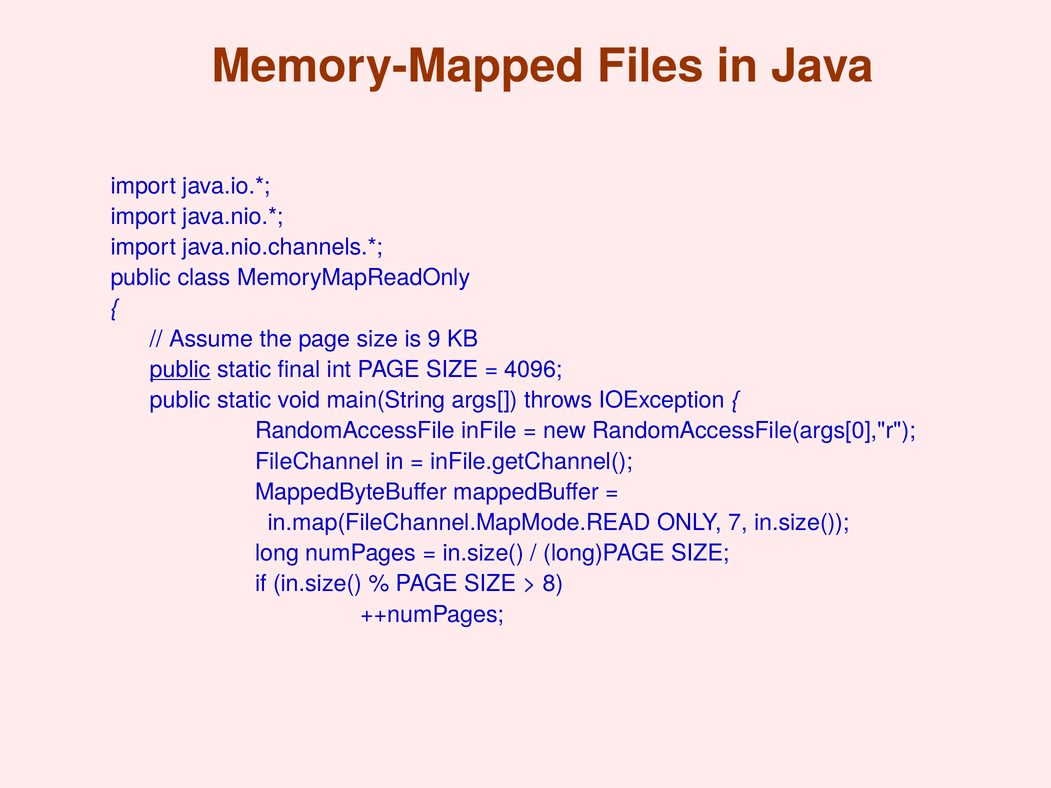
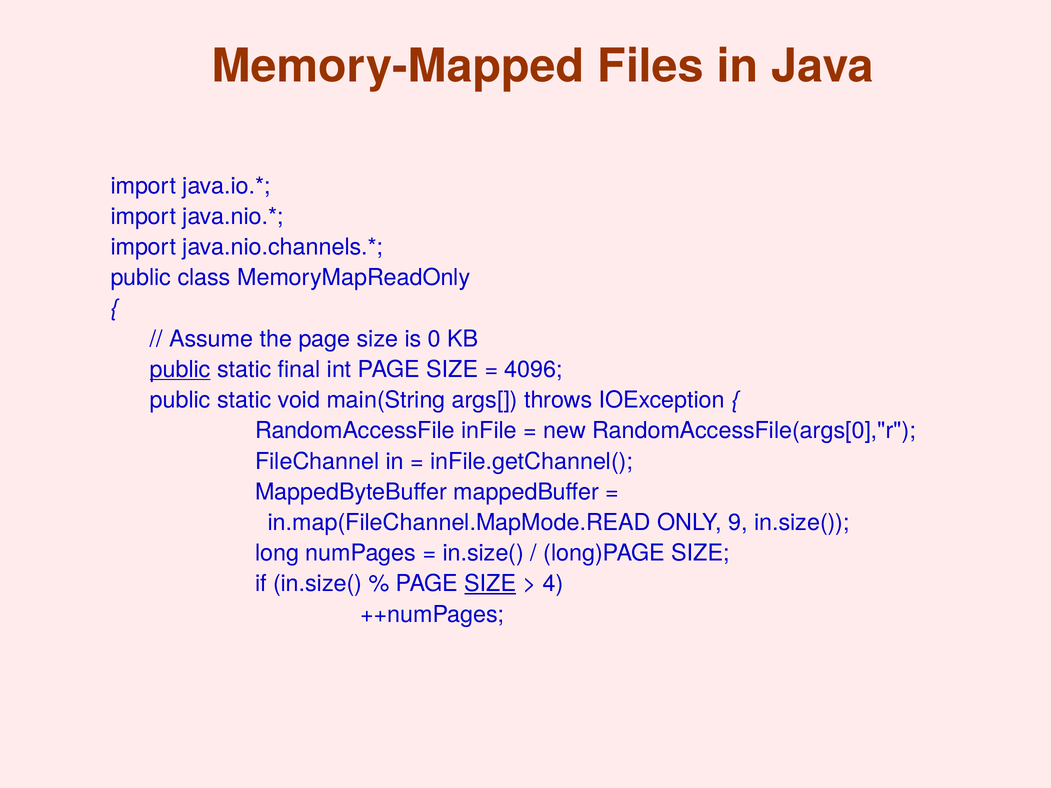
9: 9 -> 0 (434, 339)
7: 7 -> 9 (738, 523)
SIZE underline: none -> present (490, 584)
8: 8 -> 4 (553, 584)
